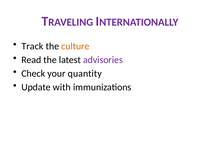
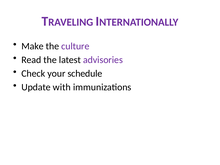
Track: Track -> Make (33, 46)
culture colour: orange -> purple (75, 46)
quantity: quantity -> schedule (85, 74)
